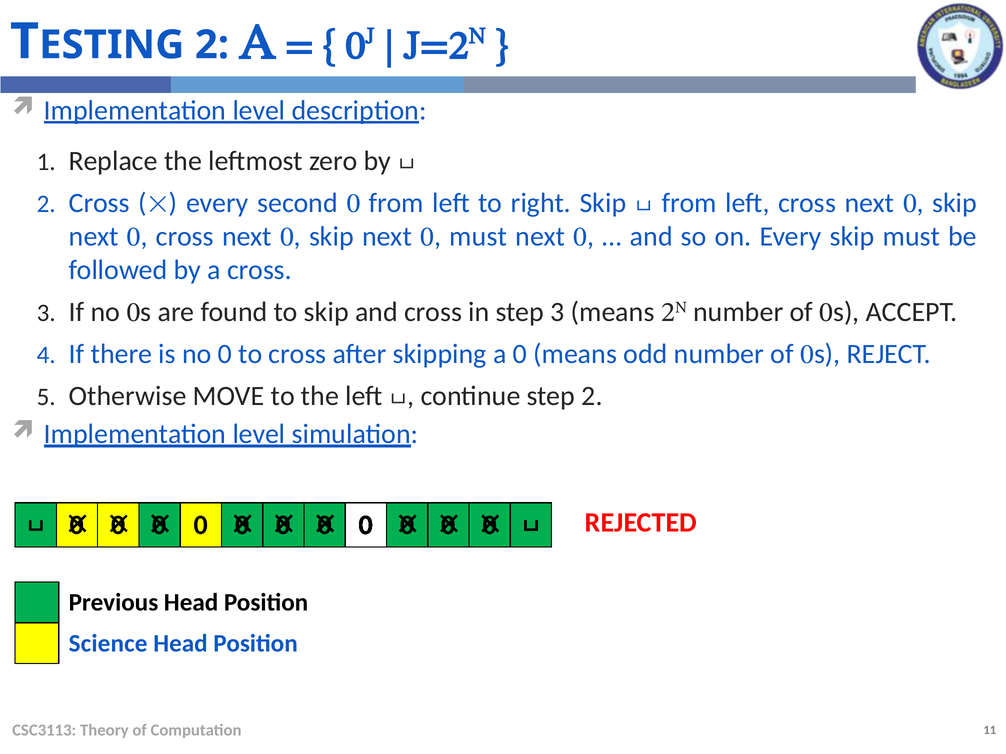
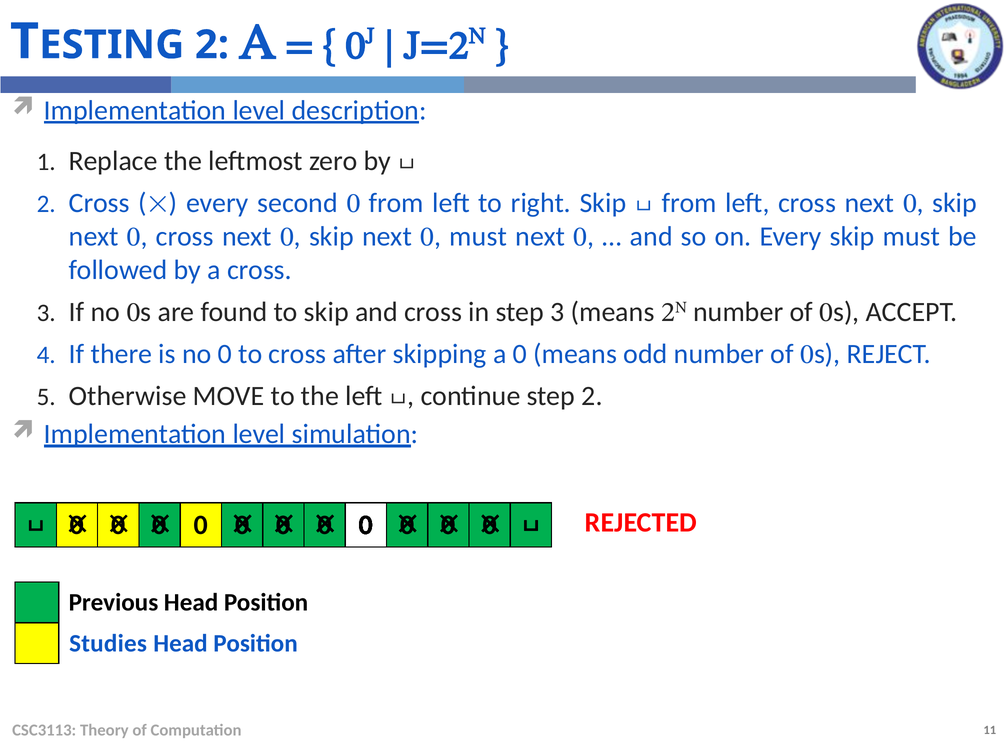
Science: Science -> Studies (108, 644)
